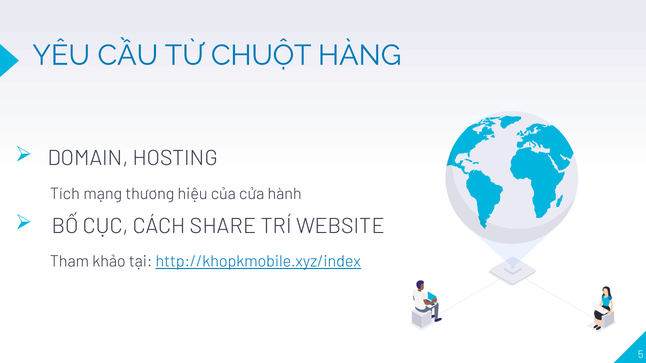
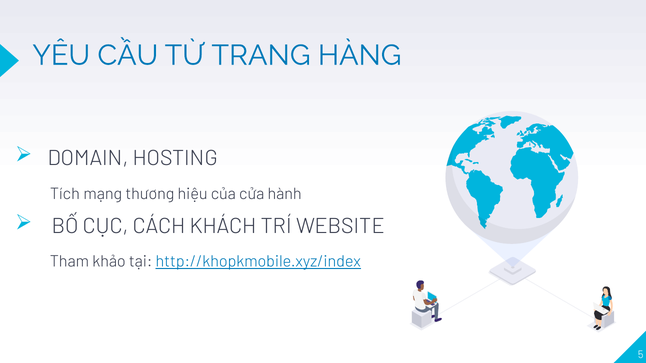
CHUỘT: CHUỘT -> TRANG (261, 55)
SHARE: SHARE -> KHÁCH (223, 226)
